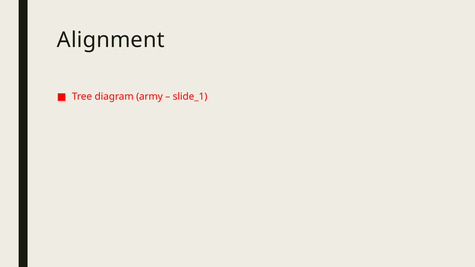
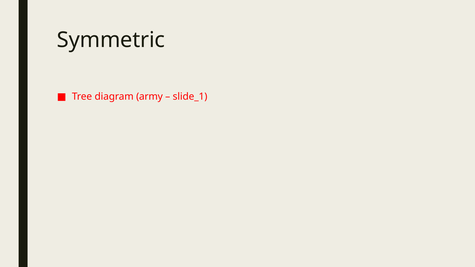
Alignment: Alignment -> Symmetric (111, 40)
